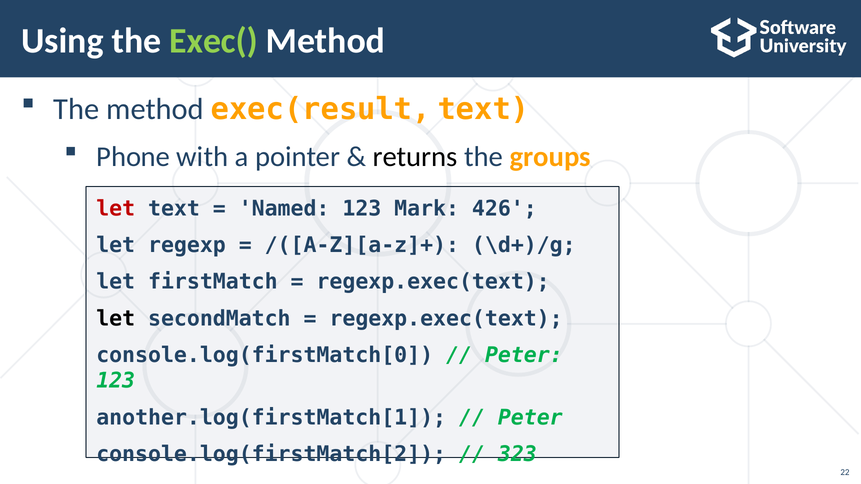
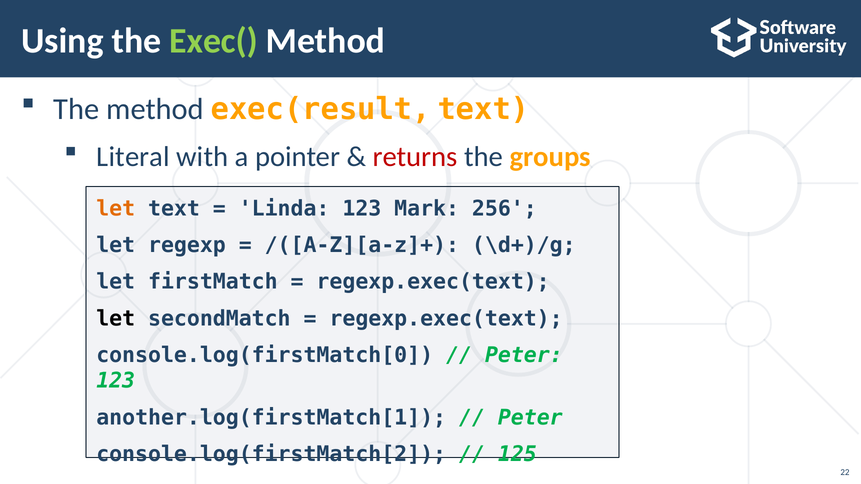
Phone: Phone -> Literal (133, 157)
returns colour: black -> red (415, 157)
let colour: red -> orange (116, 209)
Named: Named -> Linda (284, 209)
426: 426 -> 256 (504, 209)
323: 323 -> 125 (517, 454)
